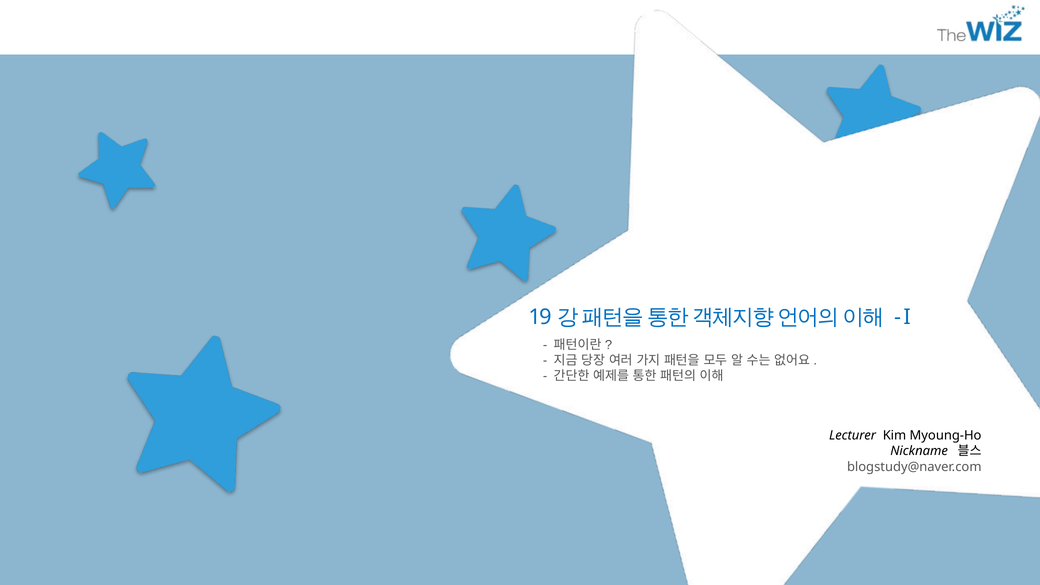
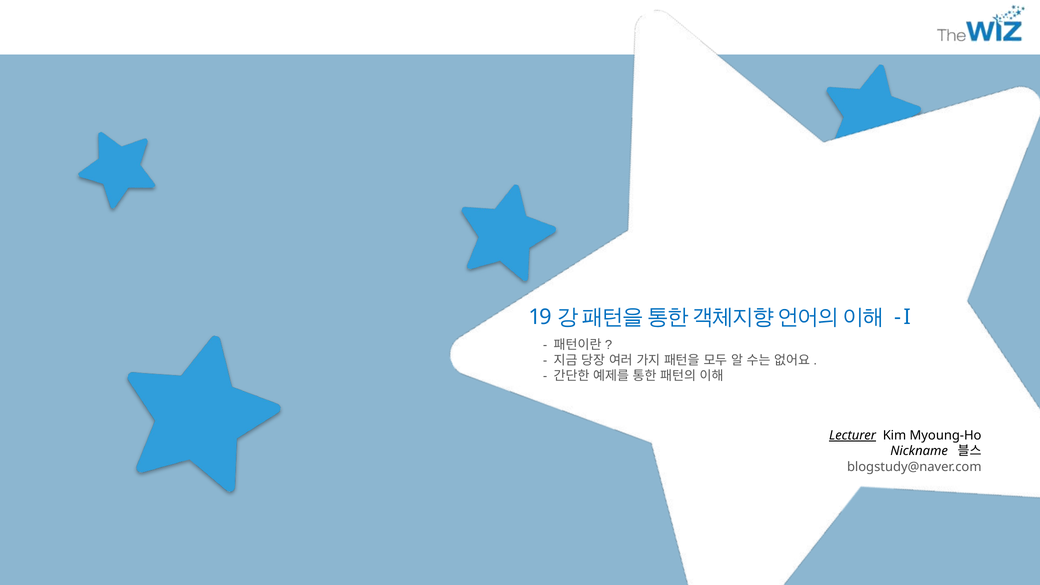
Lecturer underline: none -> present (853, 436)
